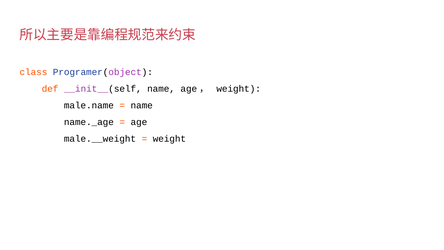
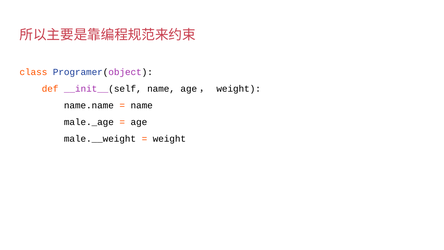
male.name: male.name -> name.name (89, 105)
name._age: name._age -> male._age (89, 122)
